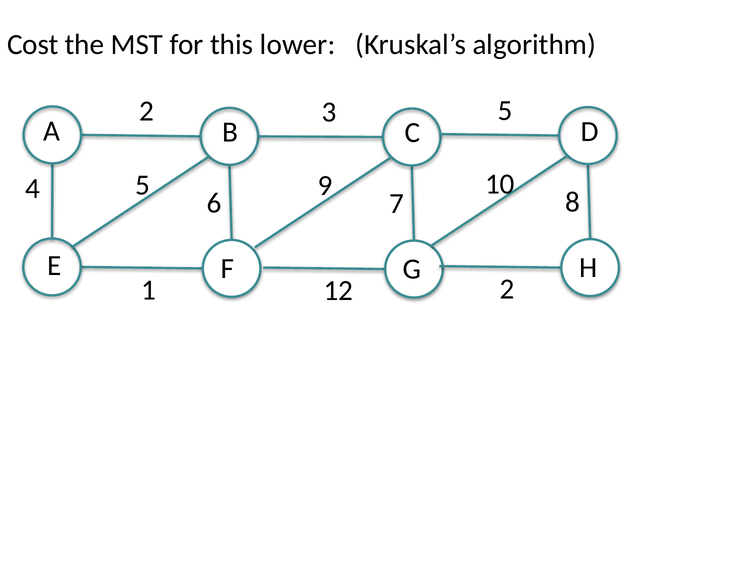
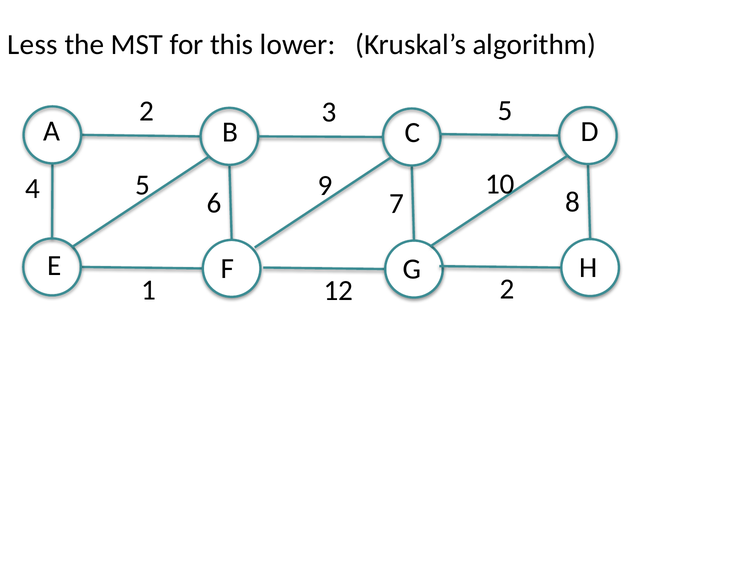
Cost: Cost -> Less (33, 45)
